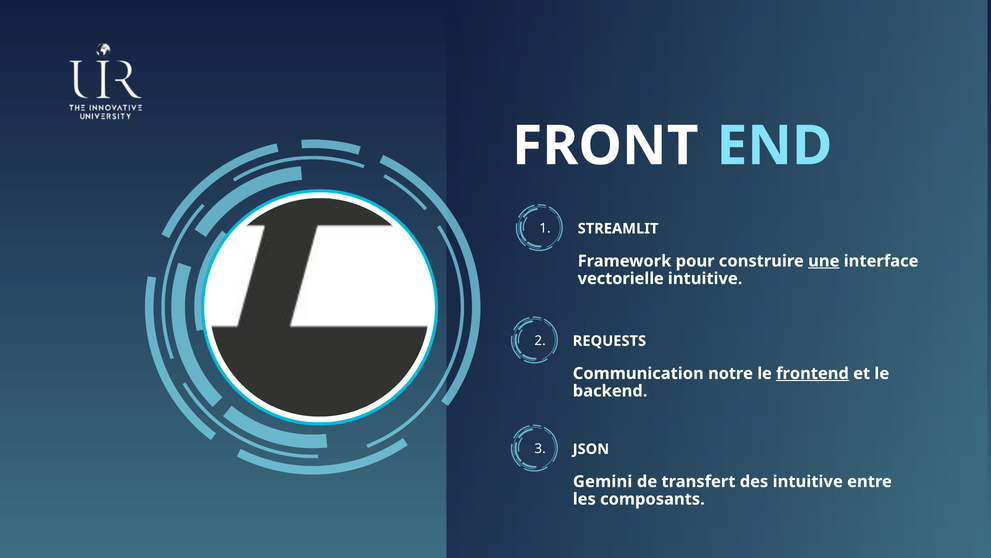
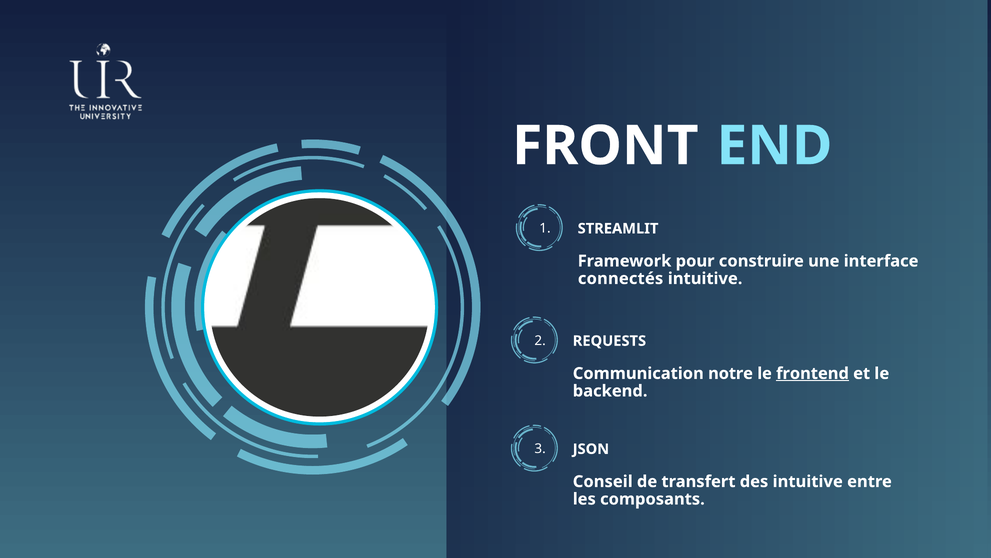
une underline: present -> none (824, 261)
vectorielle: vectorielle -> connectés (621, 278)
Gemini: Gemini -> Conseil (603, 481)
